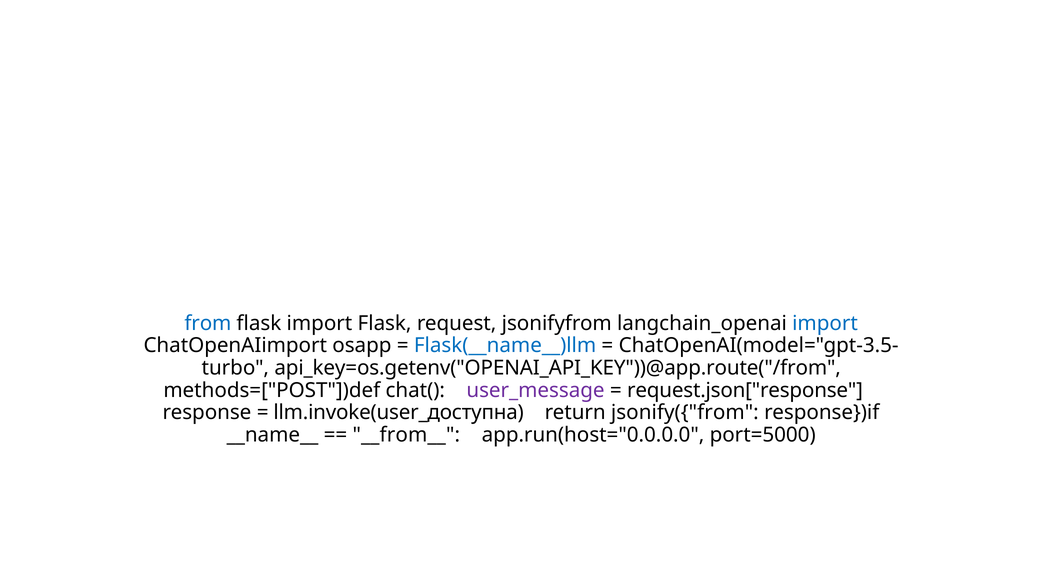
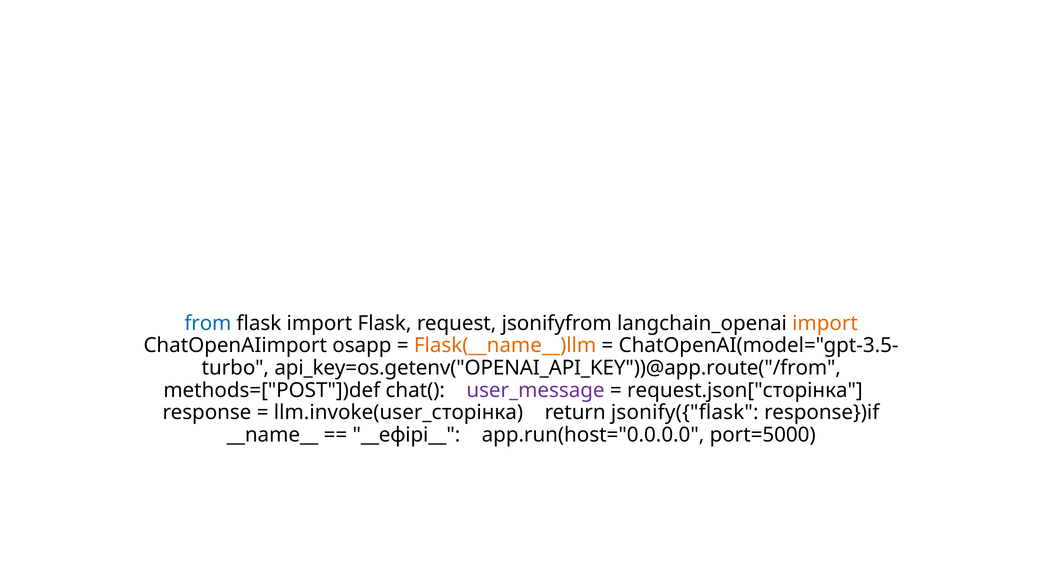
import colour: blue -> orange (825, 323)
Flask(__name__)llm colour: blue -> orange (505, 345)
request.json["response: request.json["response -> request.json["сторінка (745, 390)
llm.invoke(user_доступна: llm.invoke(user_доступна -> llm.invoke(user_сторінка (398, 412)
jsonify({"from: jsonify({"from -> jsonify({"flask (685, 412)
__from__: __from__ -> __ефірі__ (406, 435)
